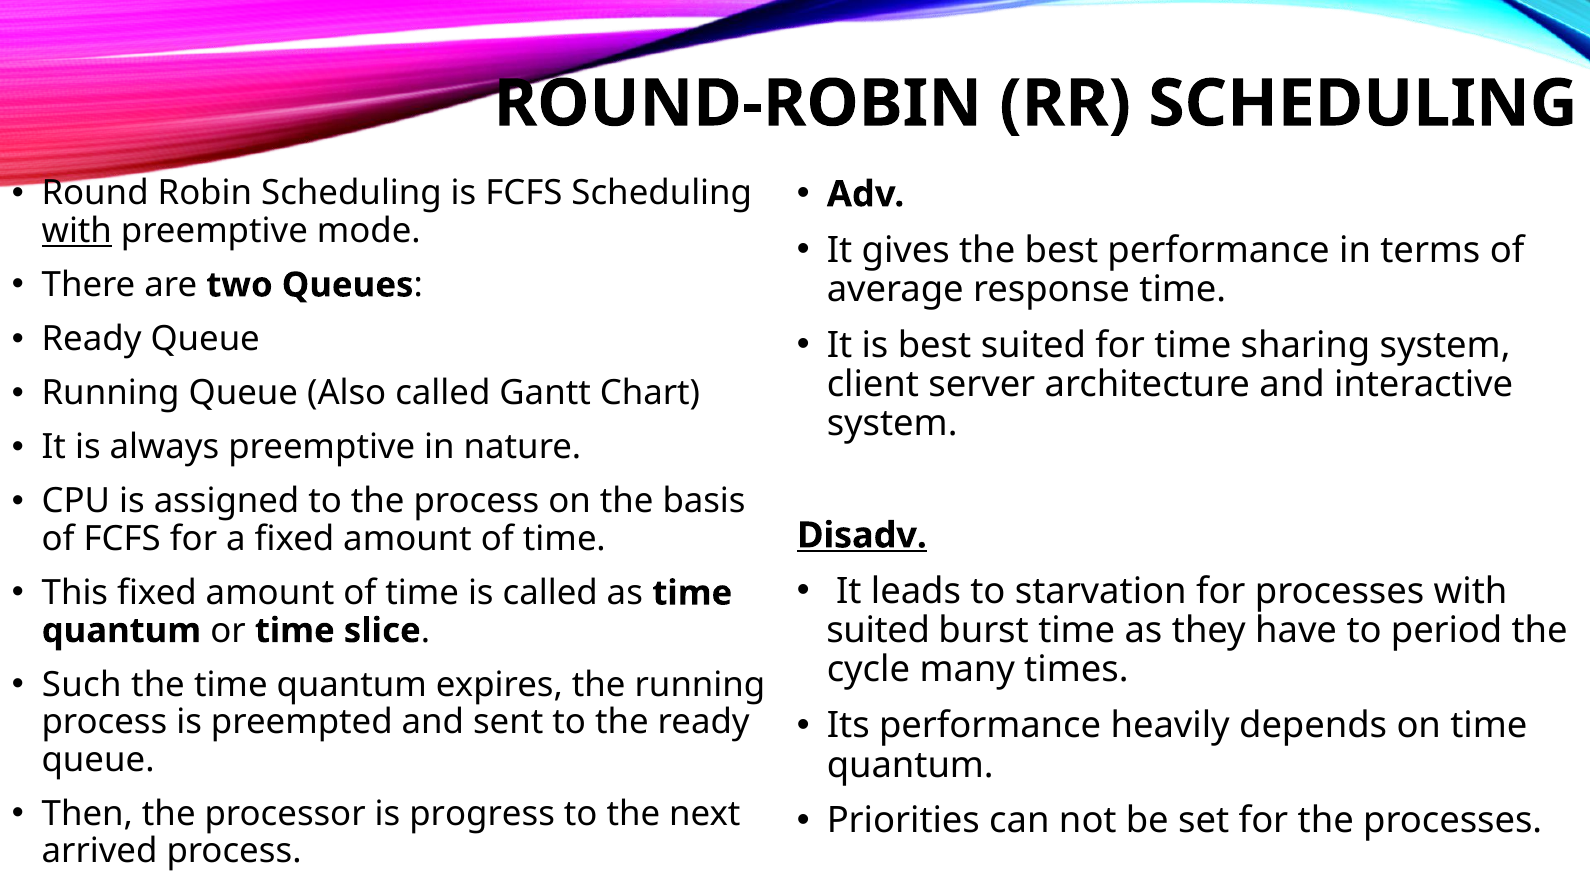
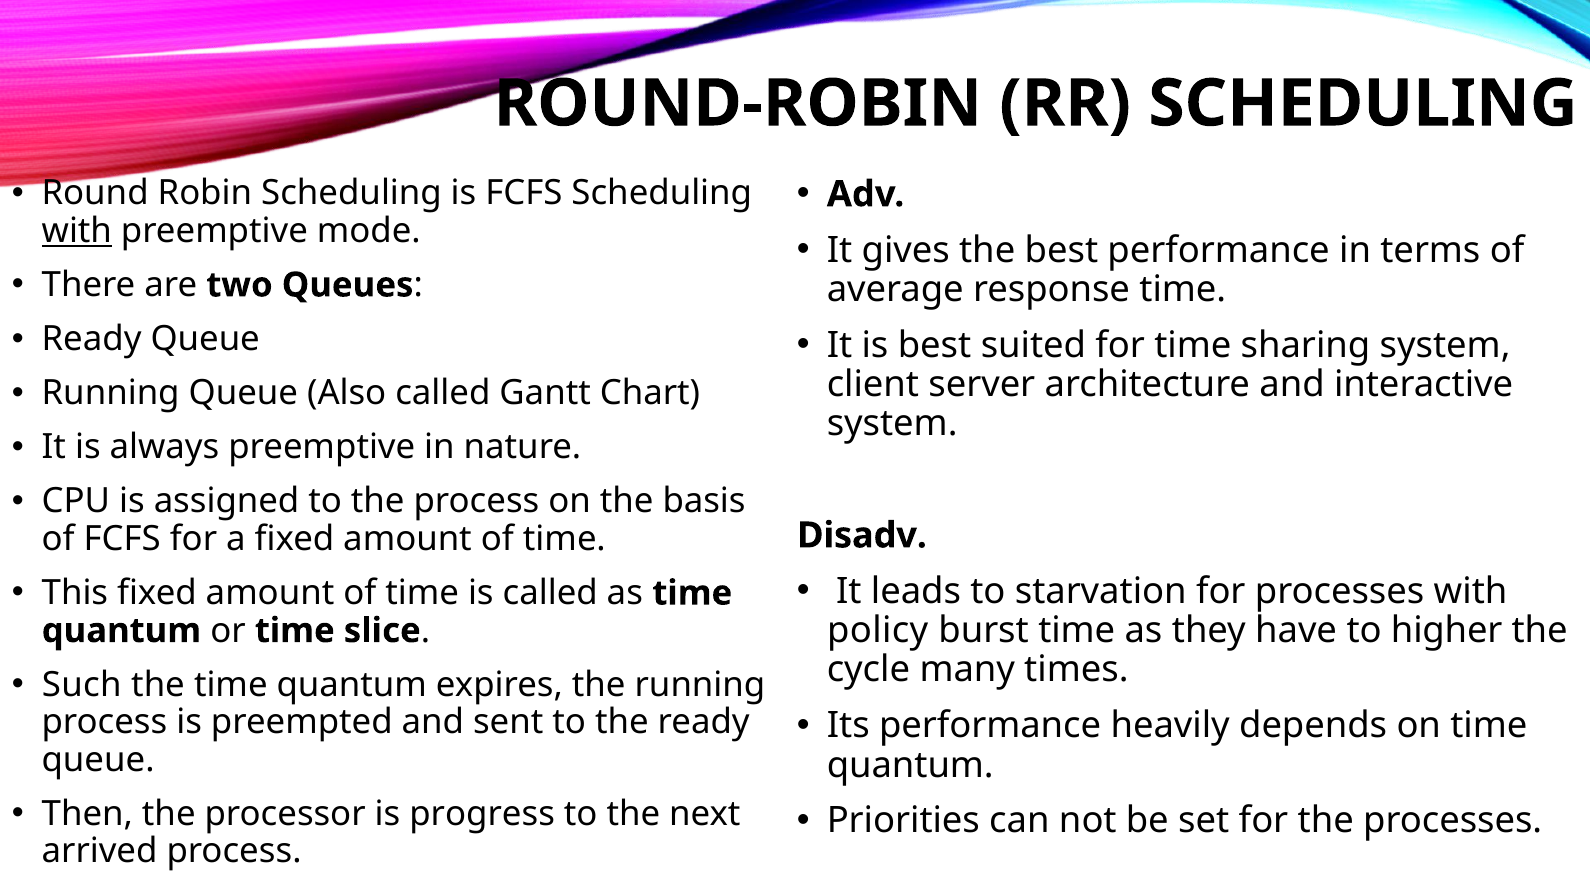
Disadv underline: present -> none (862, 536)
suited: suited -> policy (878, 631)
period: period -> higher (1447, 631)
